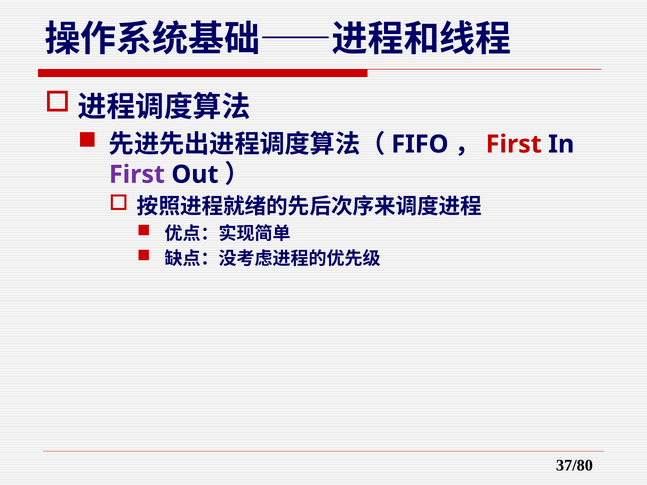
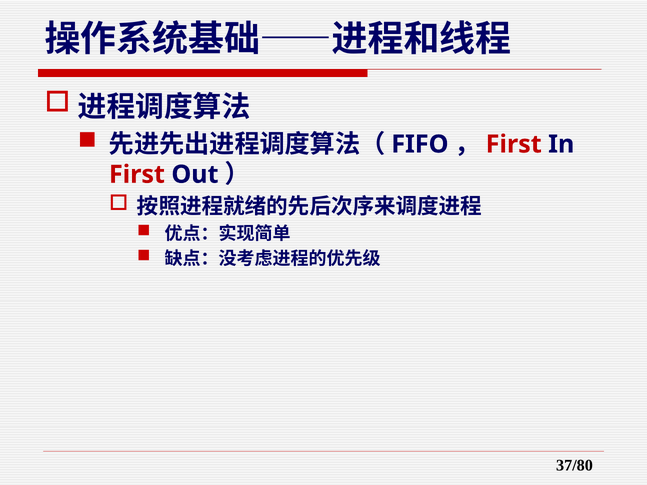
First colour: purple -> red (137, 175)
